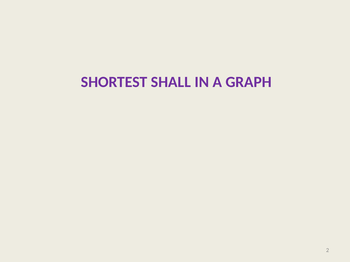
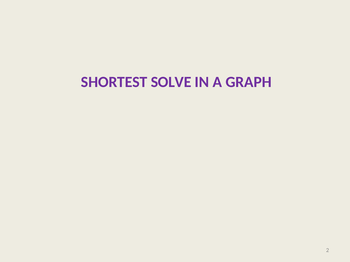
SHALL: SHALL -> SOLVE (171, 82)
